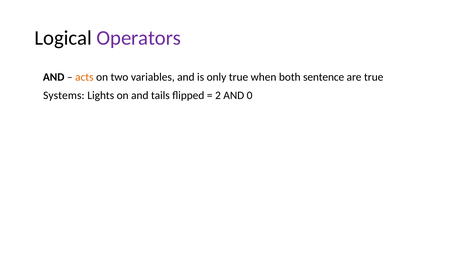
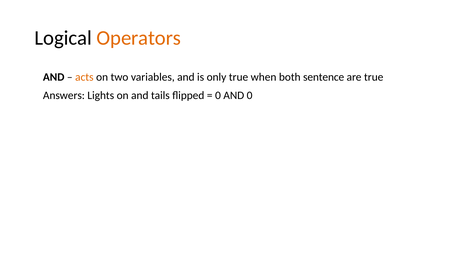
Operators colour: purple -> orange (139, 38)
Systems: Systems -> Answers (64, 95)
2: 2 -> 0 (218, 95)
